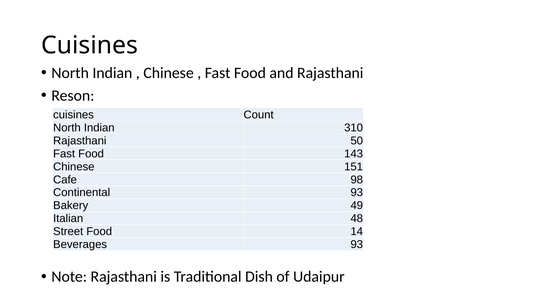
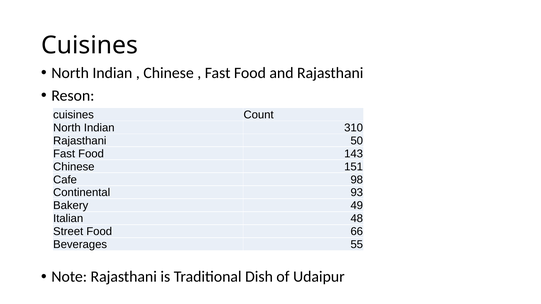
14: 14 -> 66 (357, 232)
Beverages 93: 93 -> 55 (357, 245)
